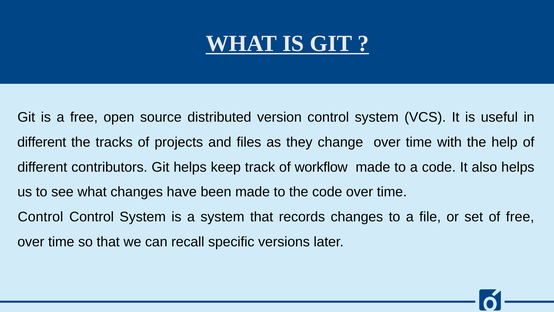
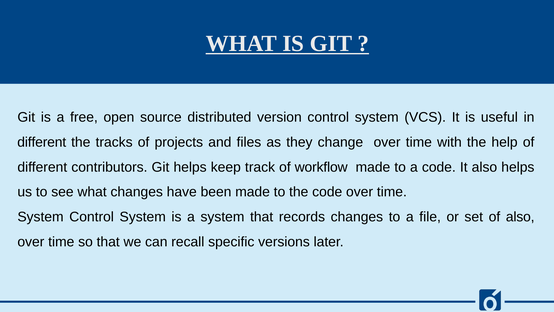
Control: Control -> System (41, 217)
of free: free -> also (520, 217)
